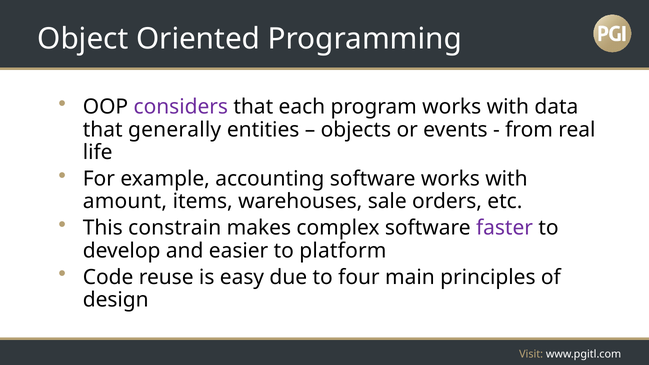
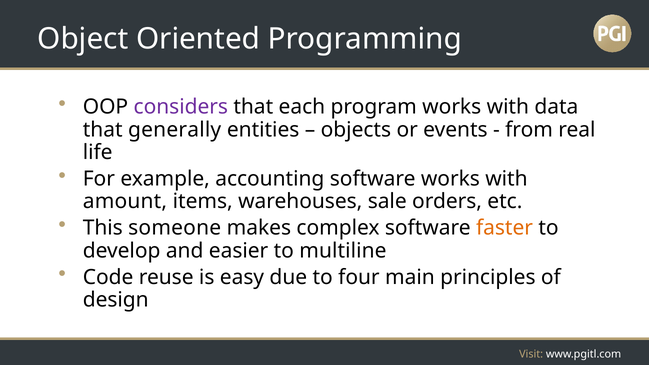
constrain: constrain -> someone (175, 228)
faster colour: purple -> orange (504, 228)
platform: platform -> multiline (343, 251)
